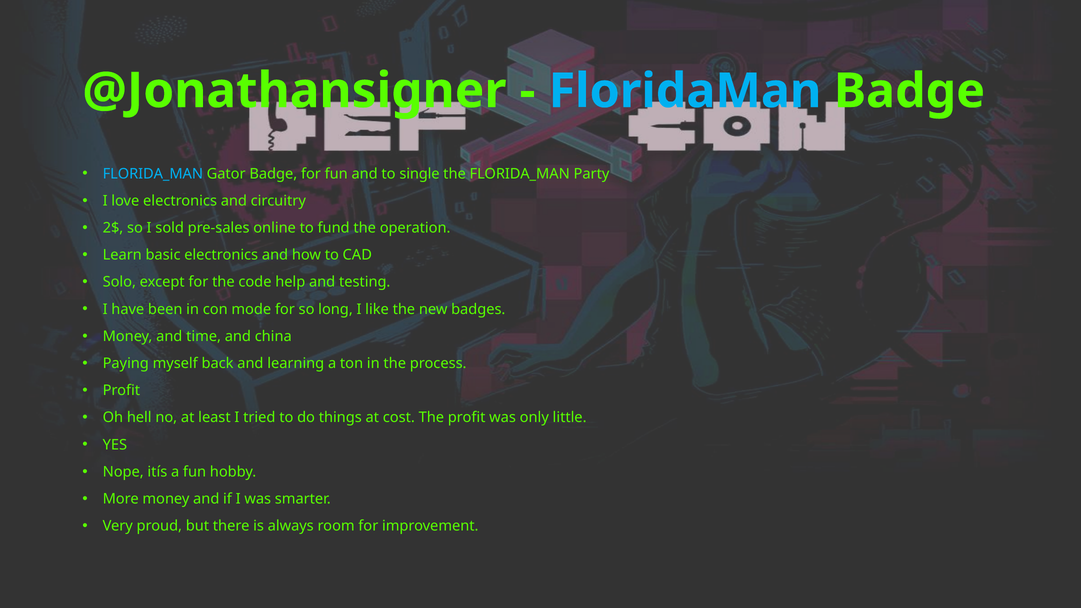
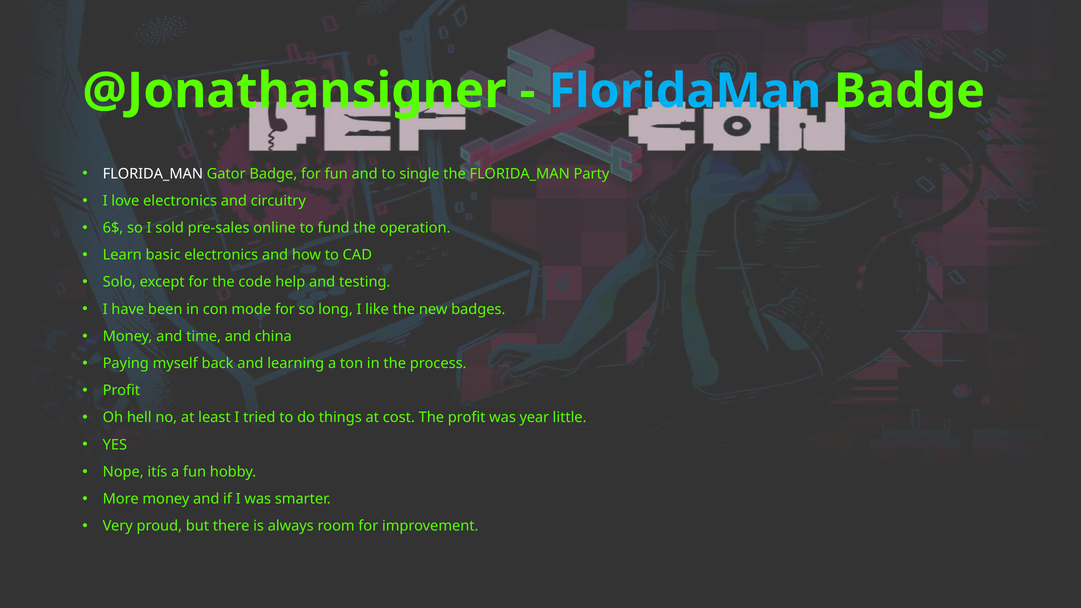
FLORIDA_MAN colour: light blue -> white (153, 174)
2$: 2$ -> 6$ (113, 228)
only: only -> year (534, 418)
